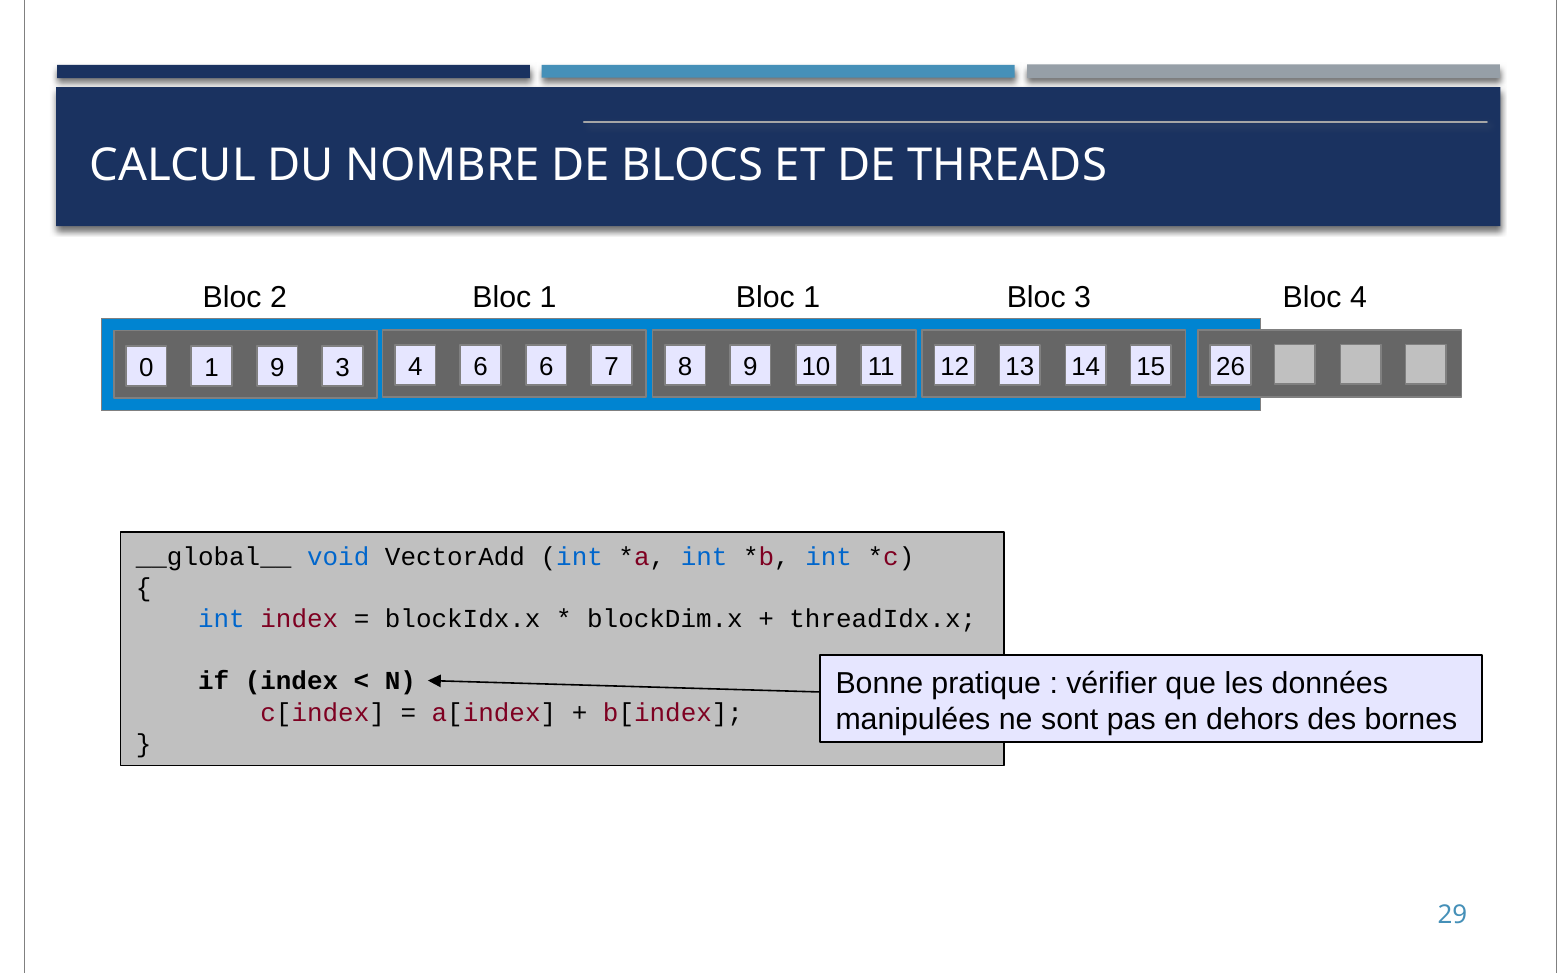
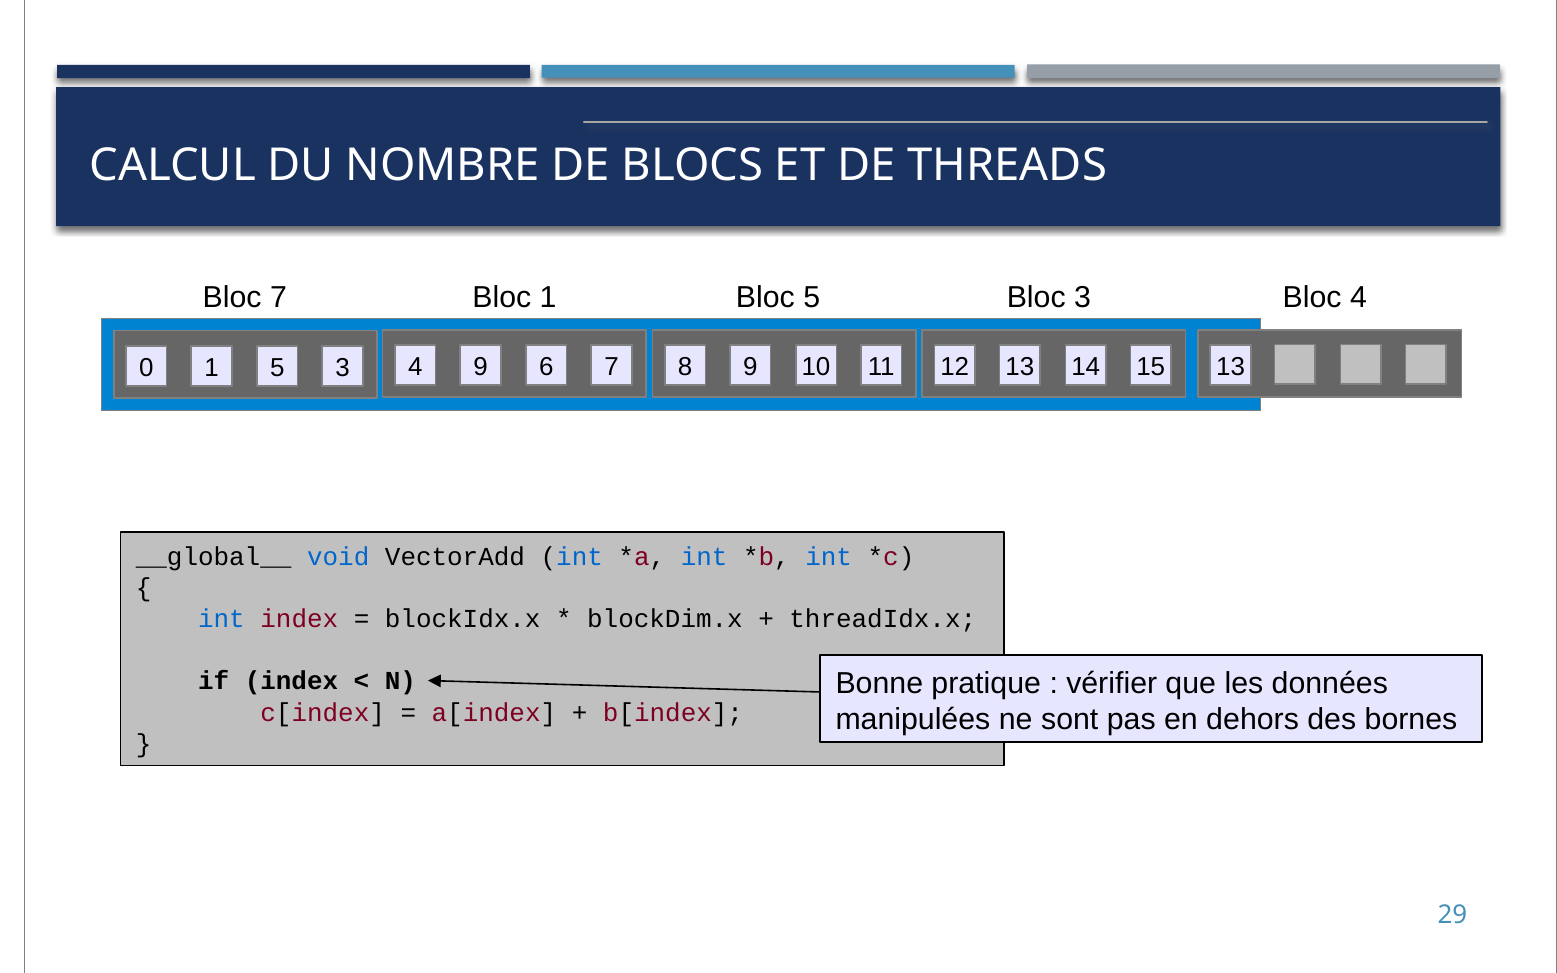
Bloc 2: 2 -> 7 (278, 297)
1 Bloc 1: 1 -> 5 (812, 297)
12 26: 26 -> 13 (1231, 367)
1 9: 9 -> 5 (277, 368)
0 6: 6 -> 9 (480, 367)
